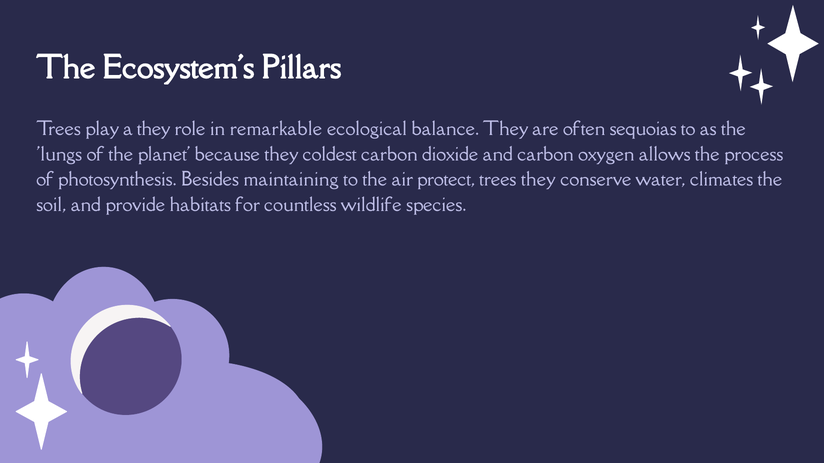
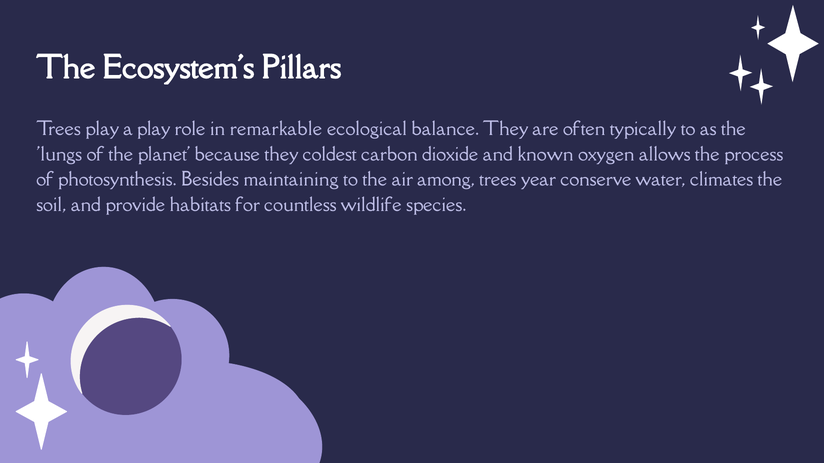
a they: they -> play (154, 130)
sequoias: sequoias -> typically (643, 130)
and carbon: carbon -> known (545, 155)
protect: protect -> among (446, 180)
trees they: they -> year (539, 180)
